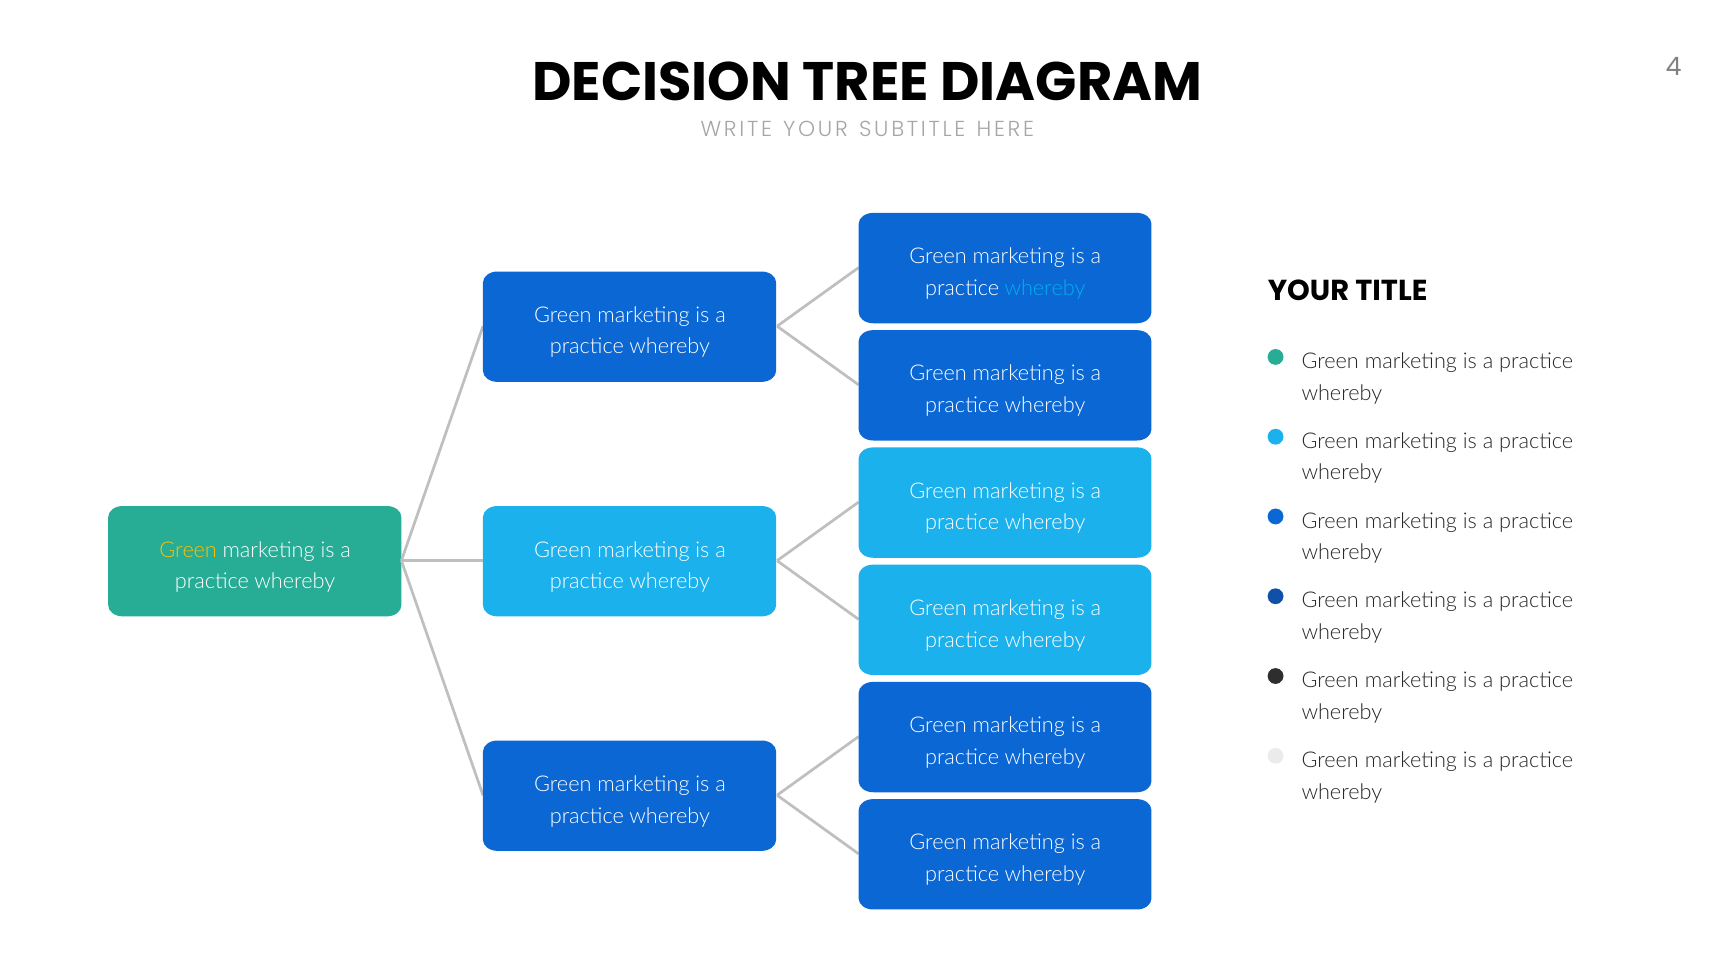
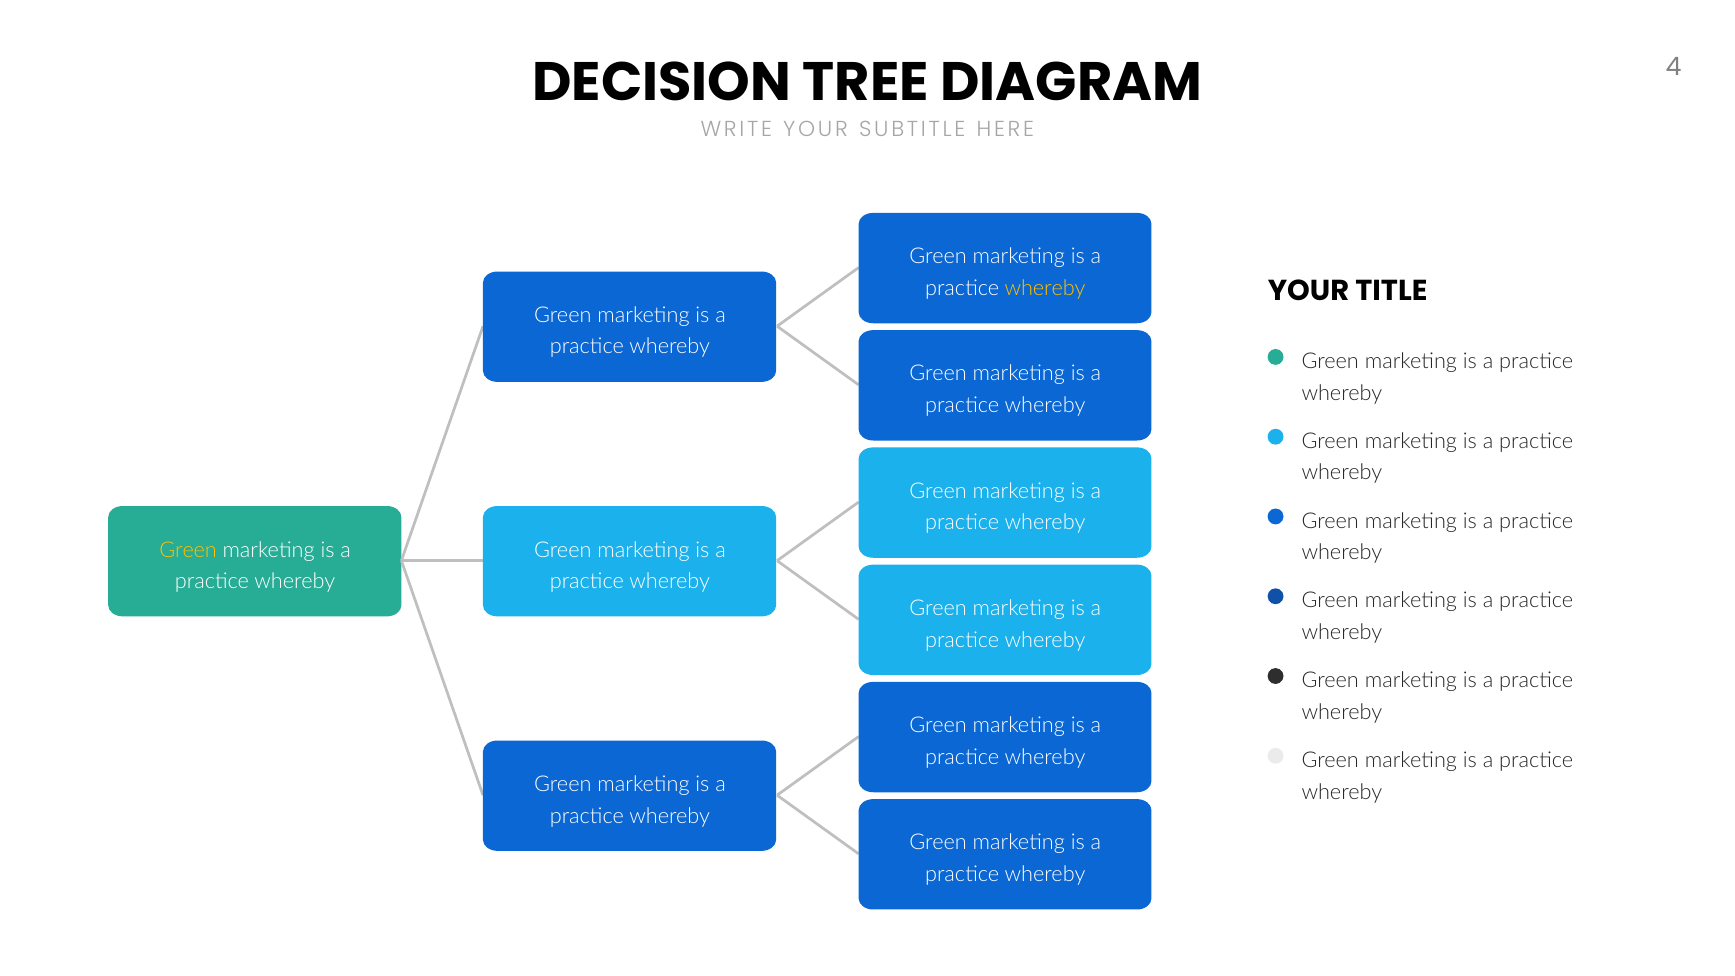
whereby colour: light blue -> yellow (1045, 288)
